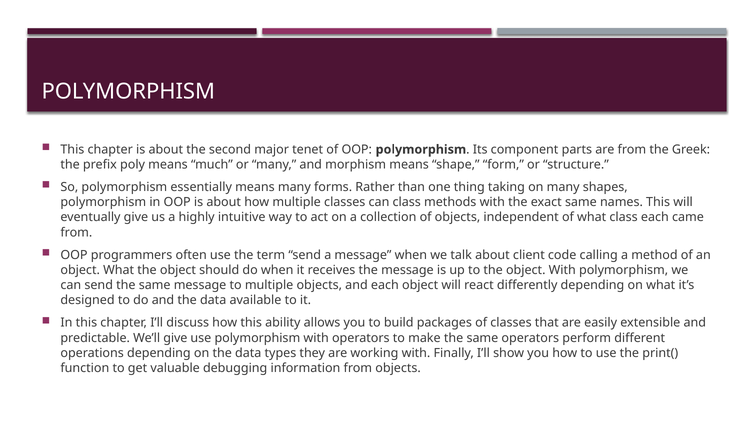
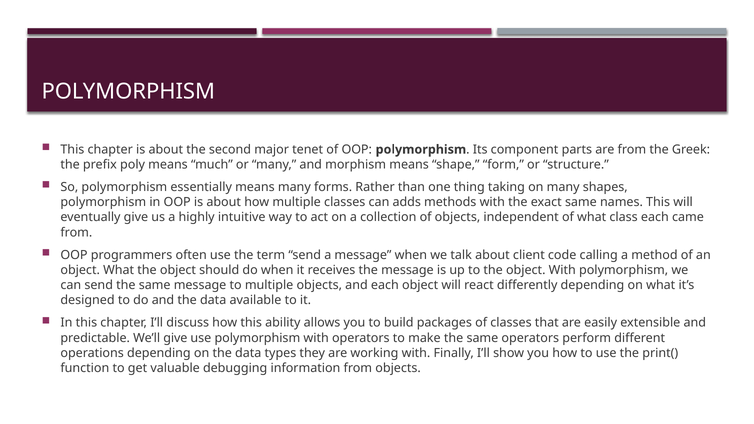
can class: class -> adds (407, 202)
